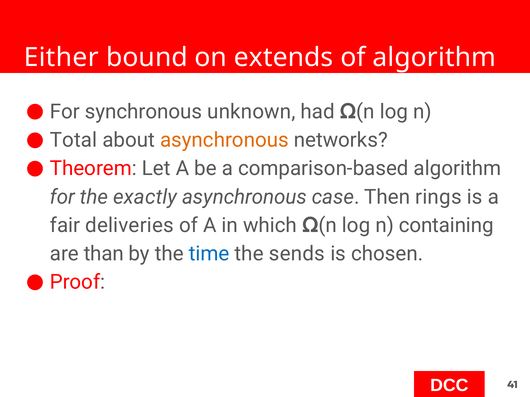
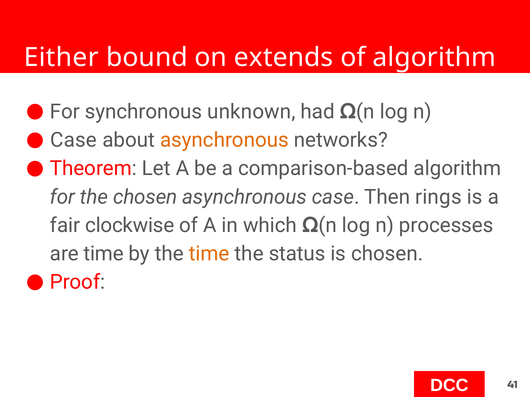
Total: Total -> Case (74, 140)
the exactly: exactly -> chosen (145, 197)
deliveries: deliveries -> clockwise (130, 226)
containing: containing -> processes (446, 226)
are than: than -> time (104, 254)
time colour: blue -> orange (209, 254)
sends: sends -> status (297, 254)
